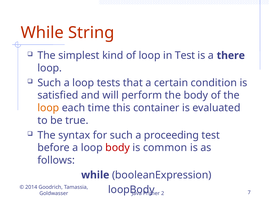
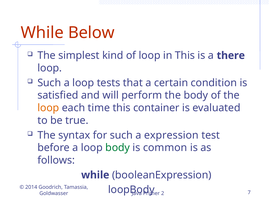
String: String -> Below (91, 33)
in Test: Test -> This (185, 55)
proceeding: proceeding -> expression (171, 135)
body colour: red -> green (118, 148)
